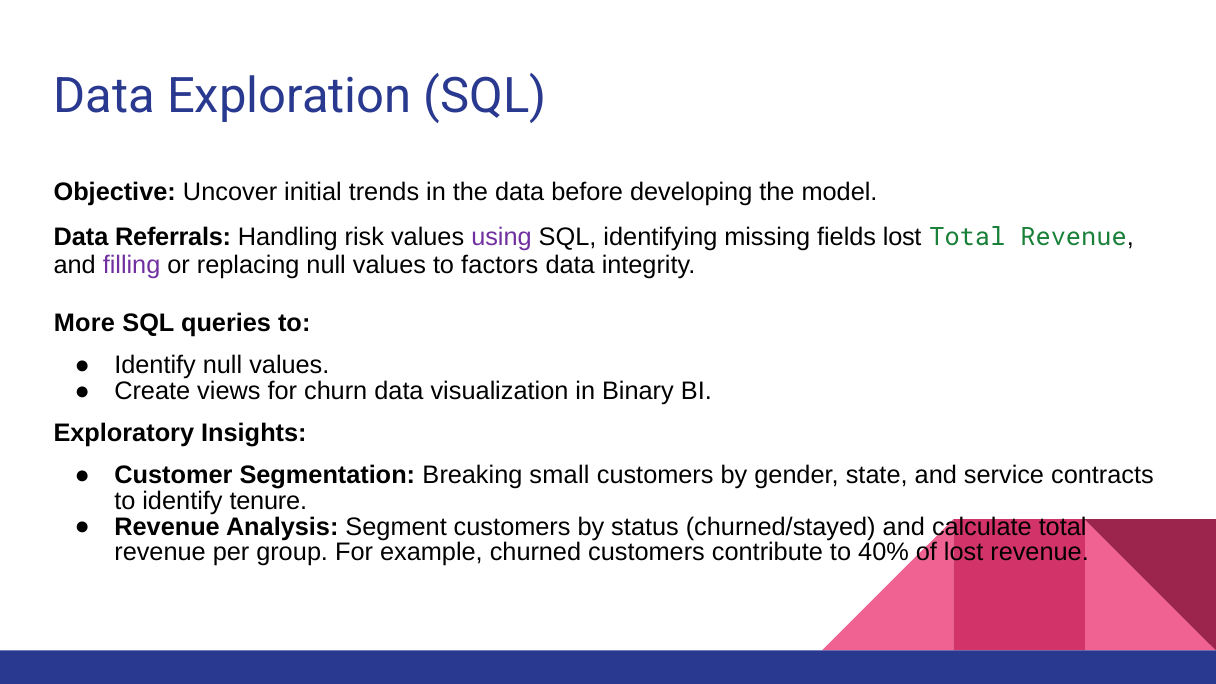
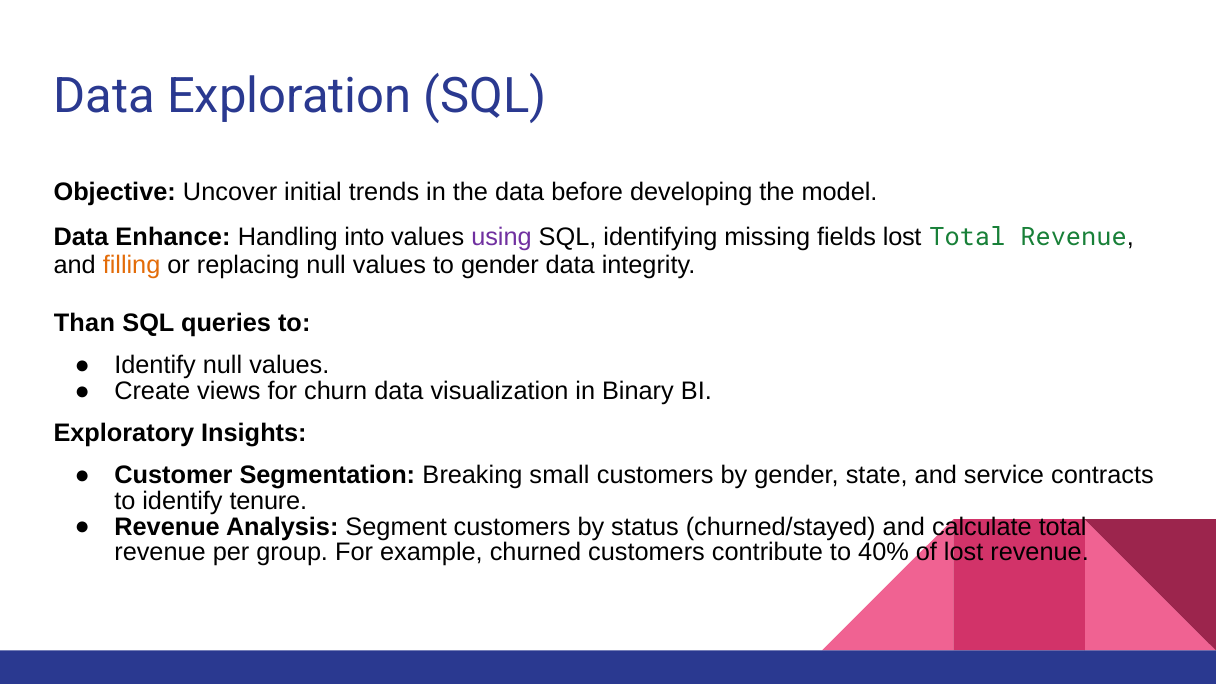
Referrals: Referrals -> Enhance (173, 237)
risk: risk -> into (365, 237)
filling colour: purple -> orange (132, 265)
to factors: factors -> gender (500, 265)
More: More -> Than (84, 323)
